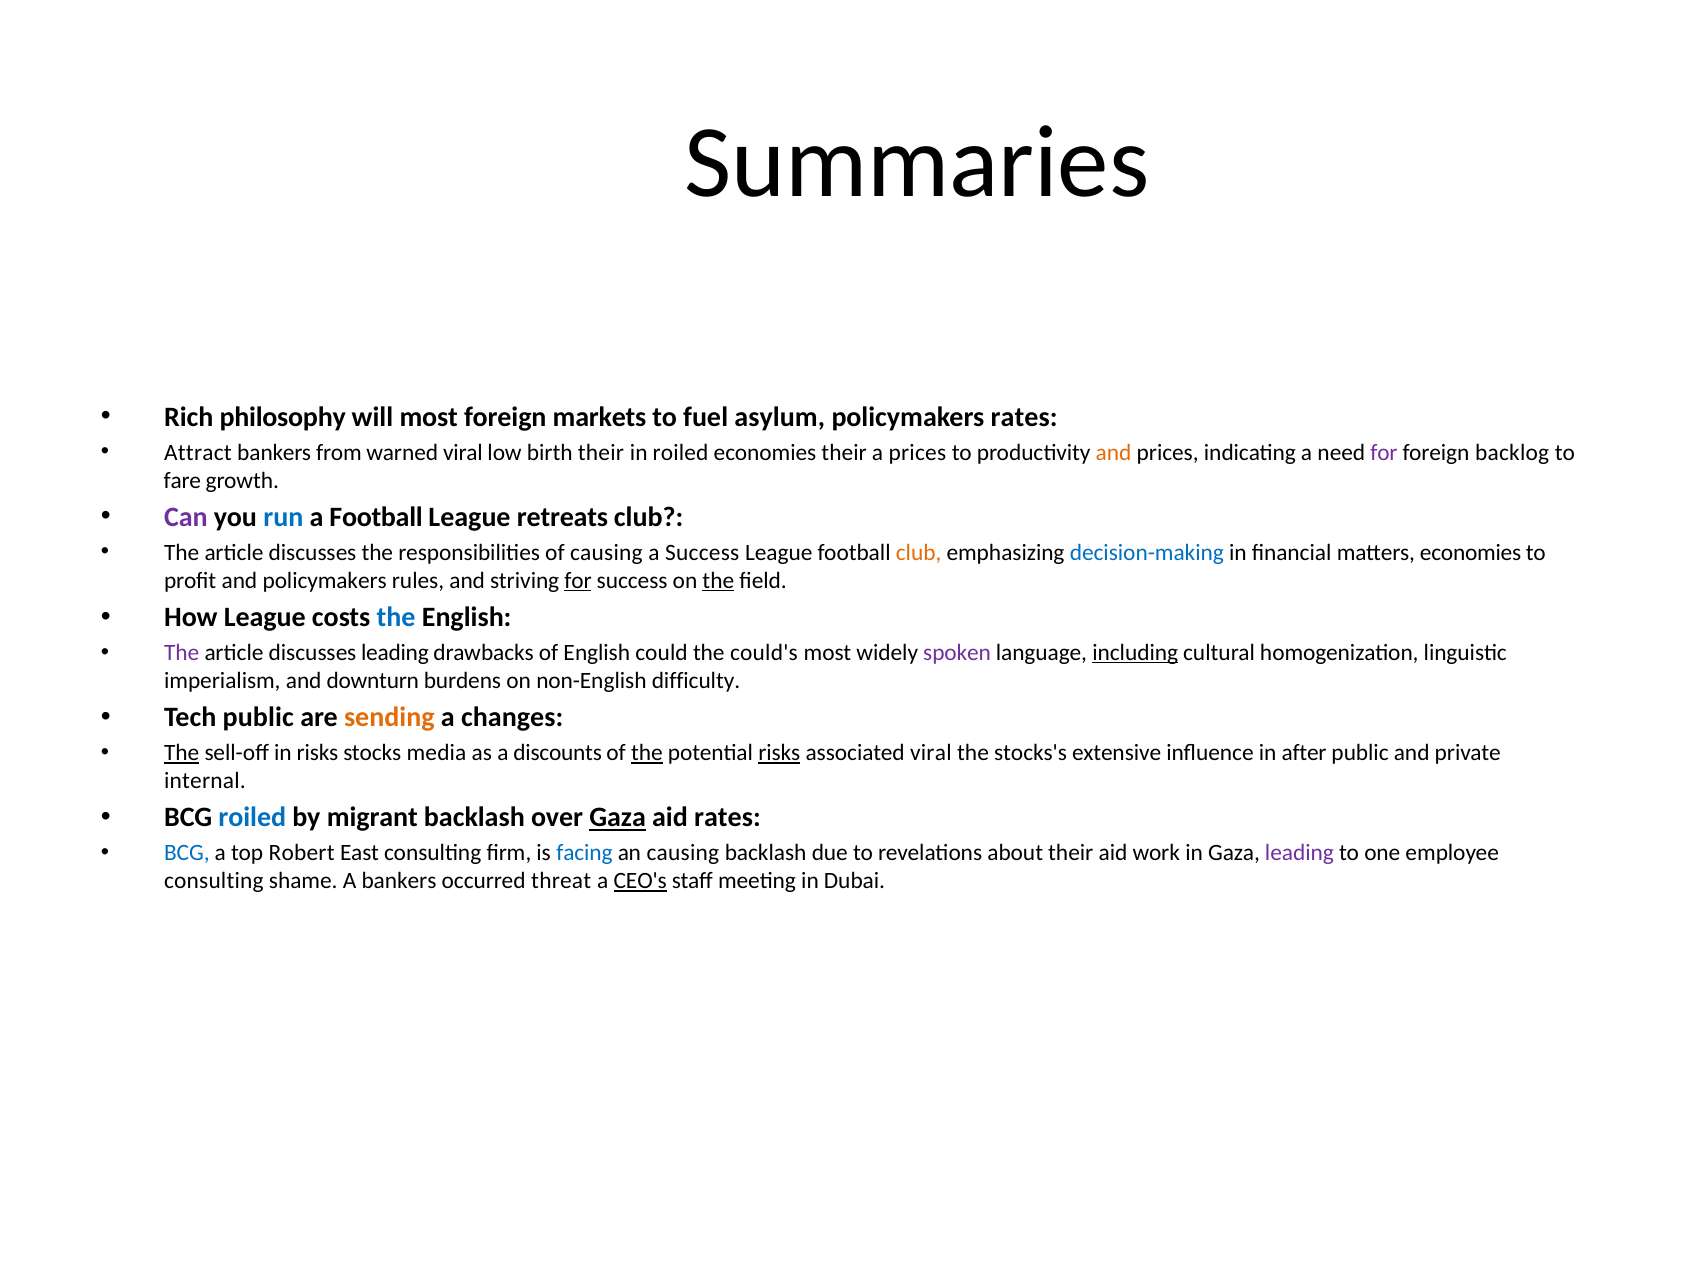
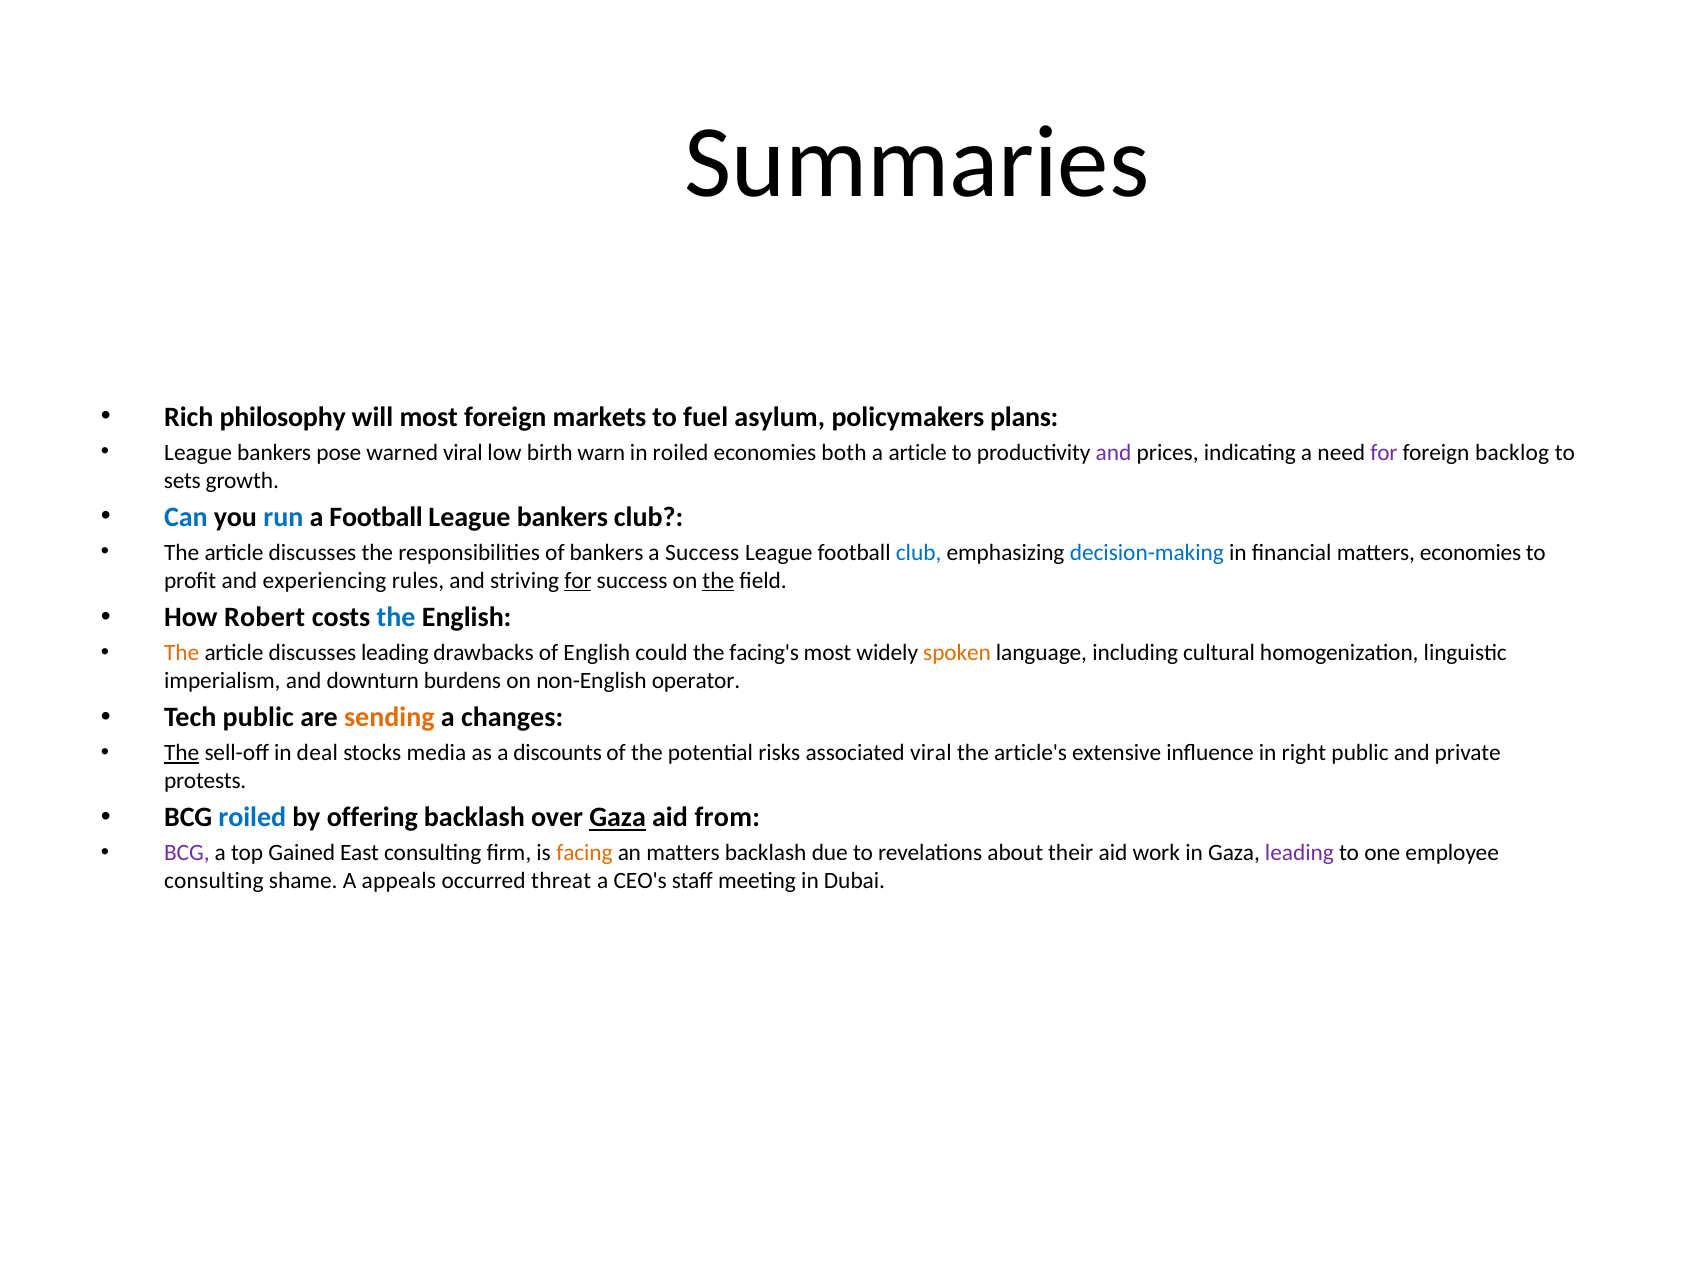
policymakers rates: rates -> plans (1024, 417)
Attract: Attract -> League (198, 452)
from: from -> pose (339, 452)
birth their: their -> warn (601, 452)
economies their: their -> both (844, 452)
a prices: prices -> article (918, 452)
and colour: orange -> purple (1114, 452)
fare: fare -> sets (182, 480)
Can colour: purple -> blue (186, 517)
retreats: retreats -> bankers (562, 517)
of causing: causing -> bankers (607, 553)
club colour: orange -> blue (919, 553)
and policymakers: policymakers -> experiencing (325, 581)
How League: League -> Robert (265, 618)
The colour: purple -> orange (182, 653)
could's: could's -> facing's (764, 653)
spoken colour: purple -> orange (957, 653)
including underline: present -> none (1135, 653)
difficulty: difficulty -> operator (696, 681)
in risks: risks -> deal (317, 753)
the underline: present -> none (647, 753)
risks underline: present -> none (779, 753)
stocks's: stocks's -> article's (1031, 753)
after: after -> right (1304, 753)
internal: internal -> protests (205, 781)
migrant: migrant -> offering (372, 818)
aid rates: rates -> from (727, 818)
BCG colour: blue -> purple (187, 853)
Robert: Robert -> Gained (302, 853)
facing colour: blue -> orange (584, 853)
an causing: causing -> matters (683, 853)
A bankers: bankers -> appeals (399, 881)
CEO's underline: present -> none (640, 881)
